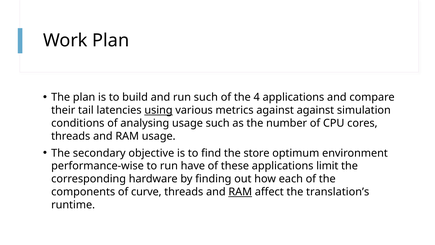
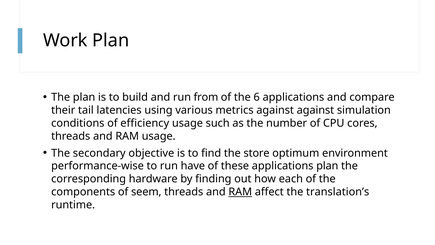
run such: such -> from (206, 97)
4: 4 -> 6 (257, 97)
using underline: present -> none (158, 110)
analysing: analysing -> efficiency (145, 123)
applications limit: limit -> plan (327, 166)
curve: curve -> seem (146, 192)
